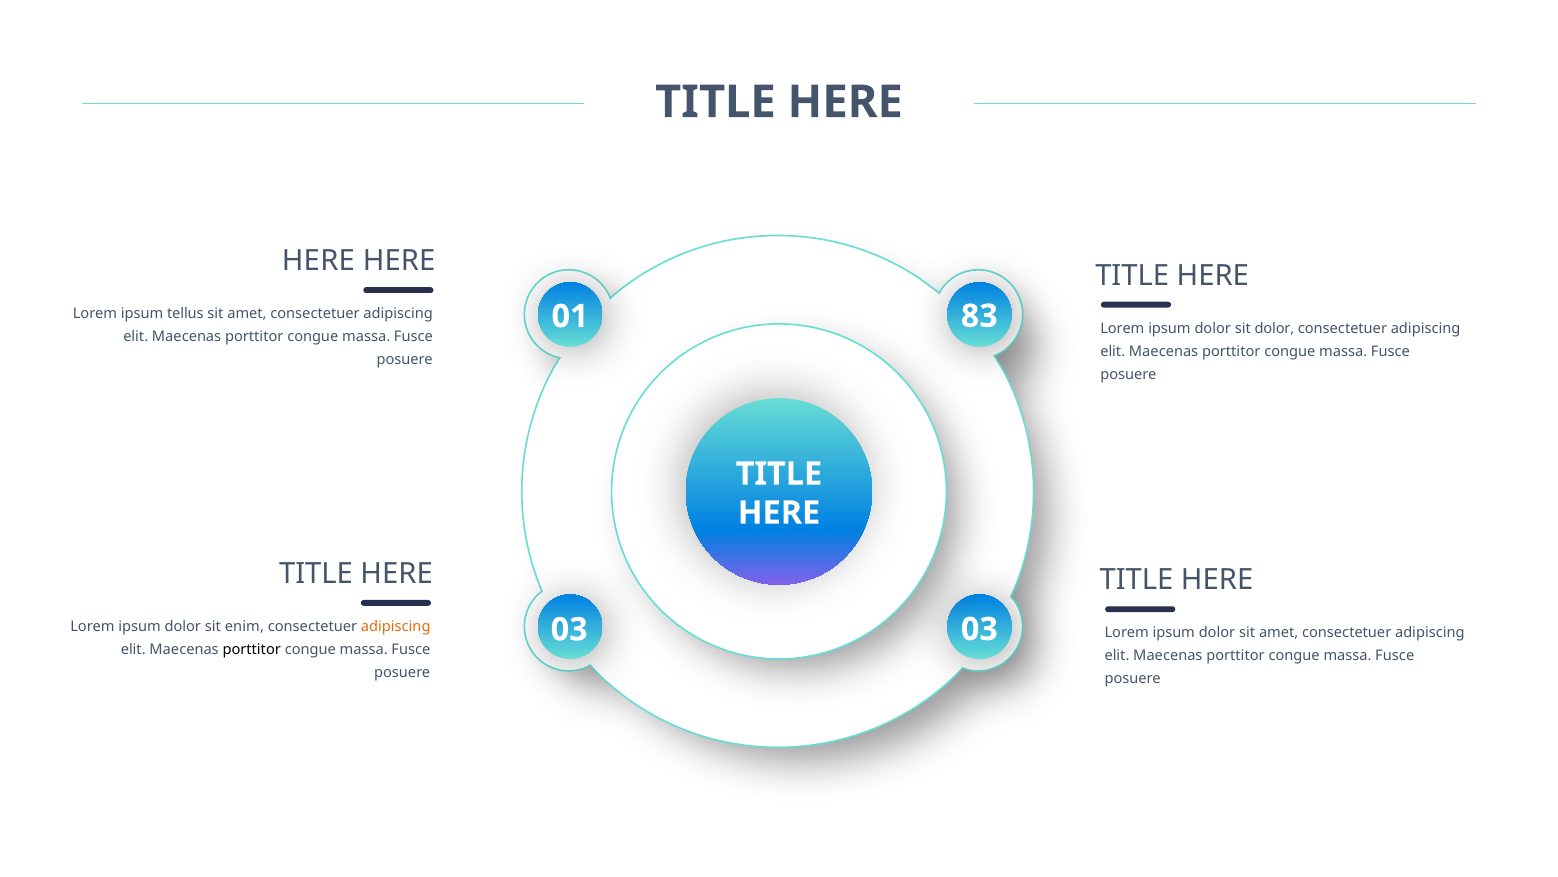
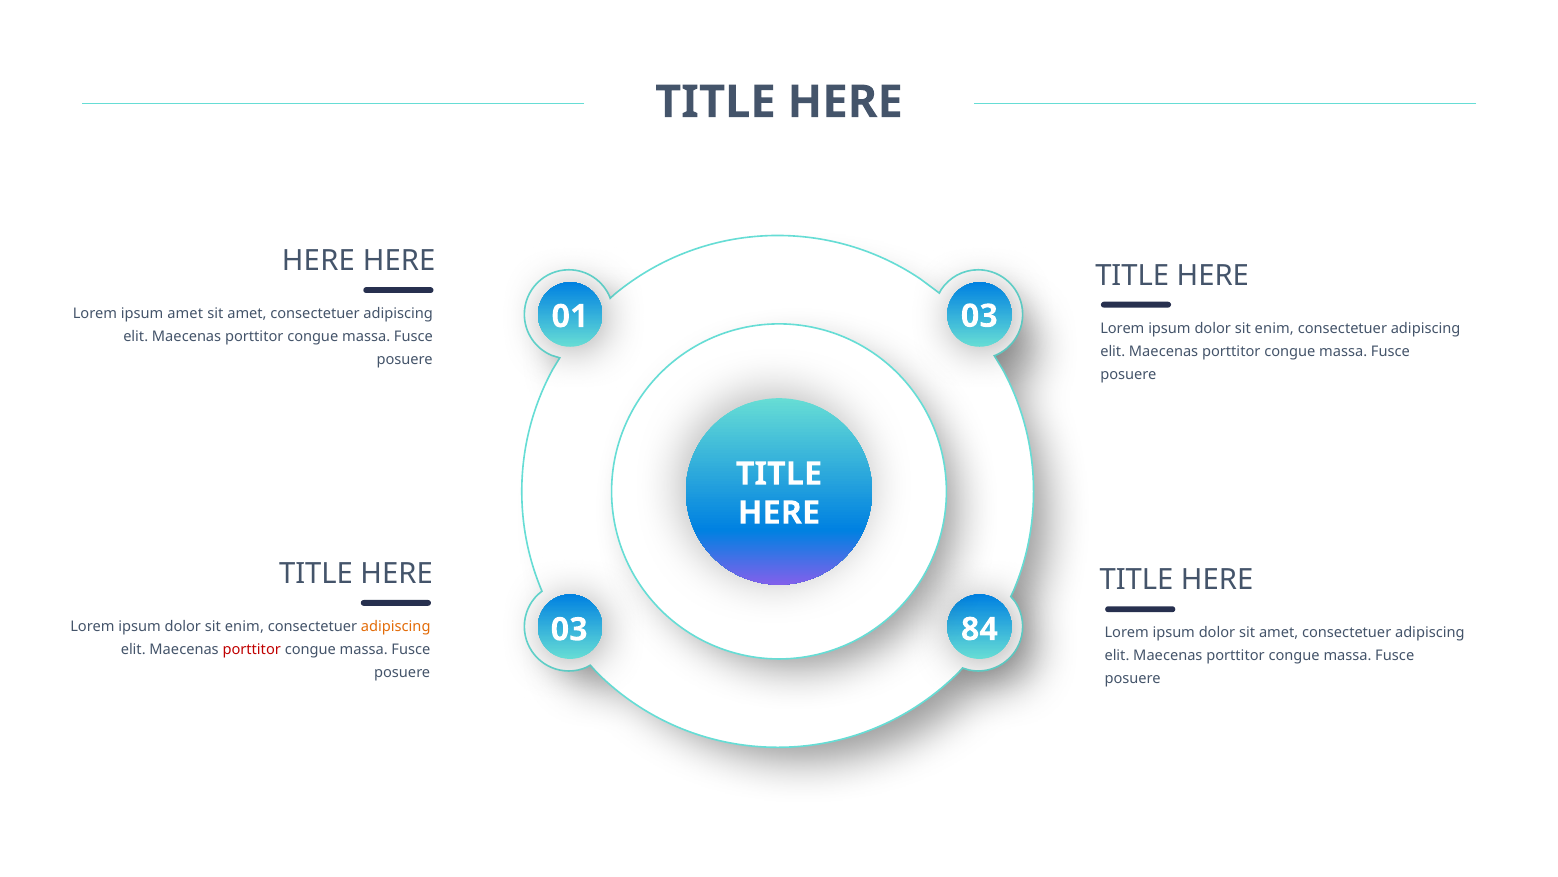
ipsum tellus: tellus -> amet (185, 314)
01 83: 83 -> 03 (979, 316)
dolor: dolor -> enim (1274, 328)
03 03: 03 -> 84 (979, 629)
porttitor colour: black -> red (252, 649)
